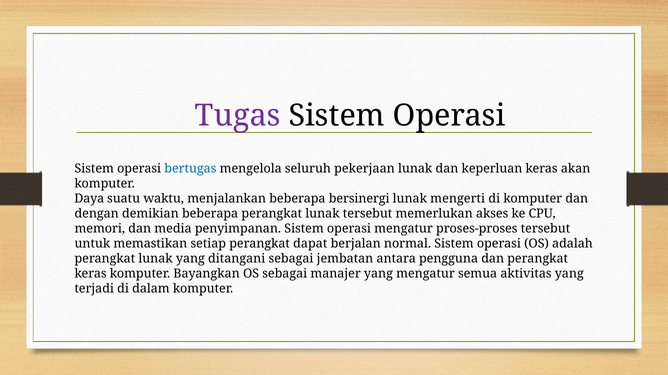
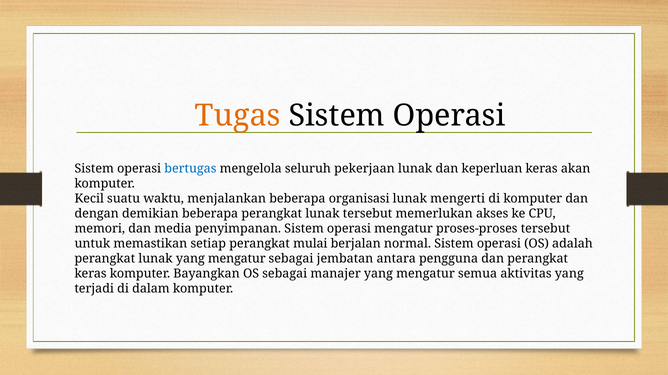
Tugas colour: purple -> orange (238, 116)
Daya: Daya -> Kecil (89, 199)
bersinergi: bersinergi -> organisasi (359, 199)
dapat: dapat -> mulai (310, 244)
lunak yang ditangani: ditangani -> mengatur (237, 259)
